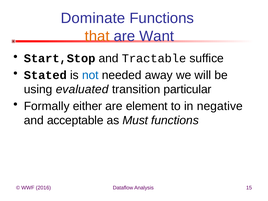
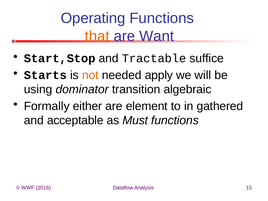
Dominate: Dominate -> Operating (93, 18)
Stated: Stated -> Starts (45, 75)
not colour: blue -> orange (90, 75)
away: away -> apply (159, 75)
evaluated: evaluated -> dominator (82, 89)
particular: particular -> algebraic (188, 89)
negative: negative -> gathered (220, 106)
